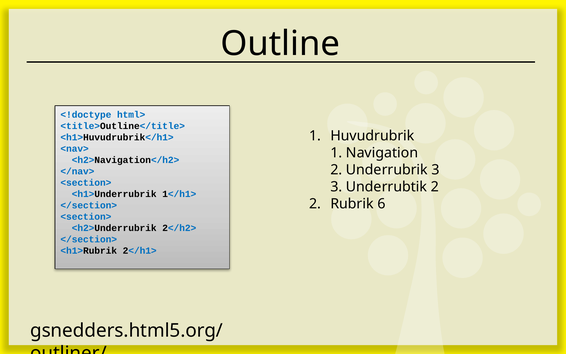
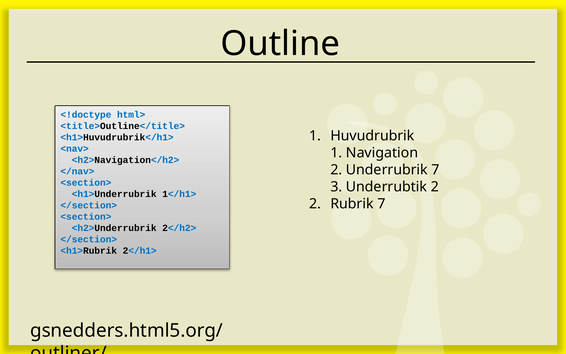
Underrubrik 3: 3 -> 7 (435, 170)
Rubrik 6: 6 -> 7 (381, 204)
